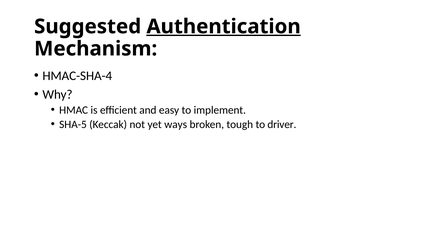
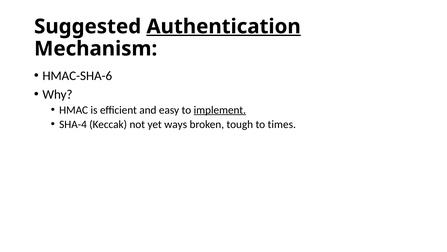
HMAC-SHA-4: HMAC-SHA-4 -> HMAC-SHA-6 (77, 76)
implement underline: none -> present (220, 110)
SHA-5: SHA-5 -> SHA-4 (73, 124)
driver: driver -> times (282, 124)
